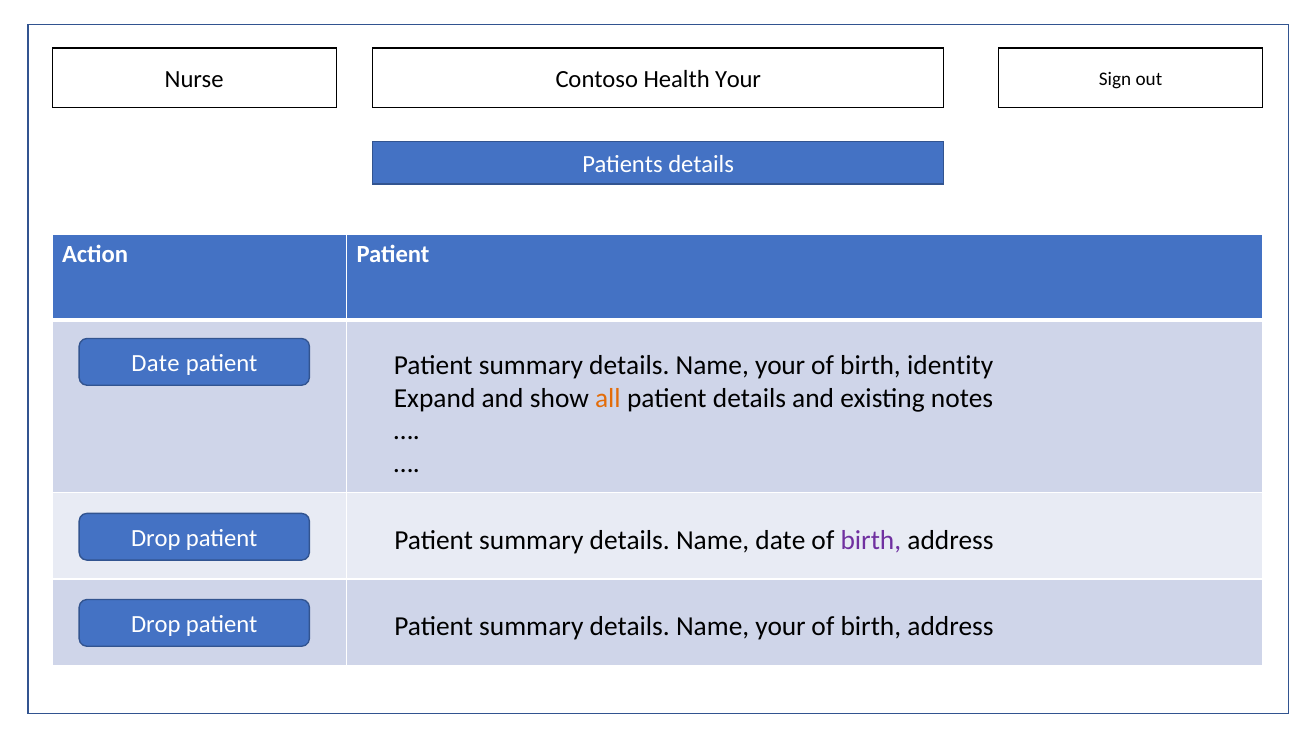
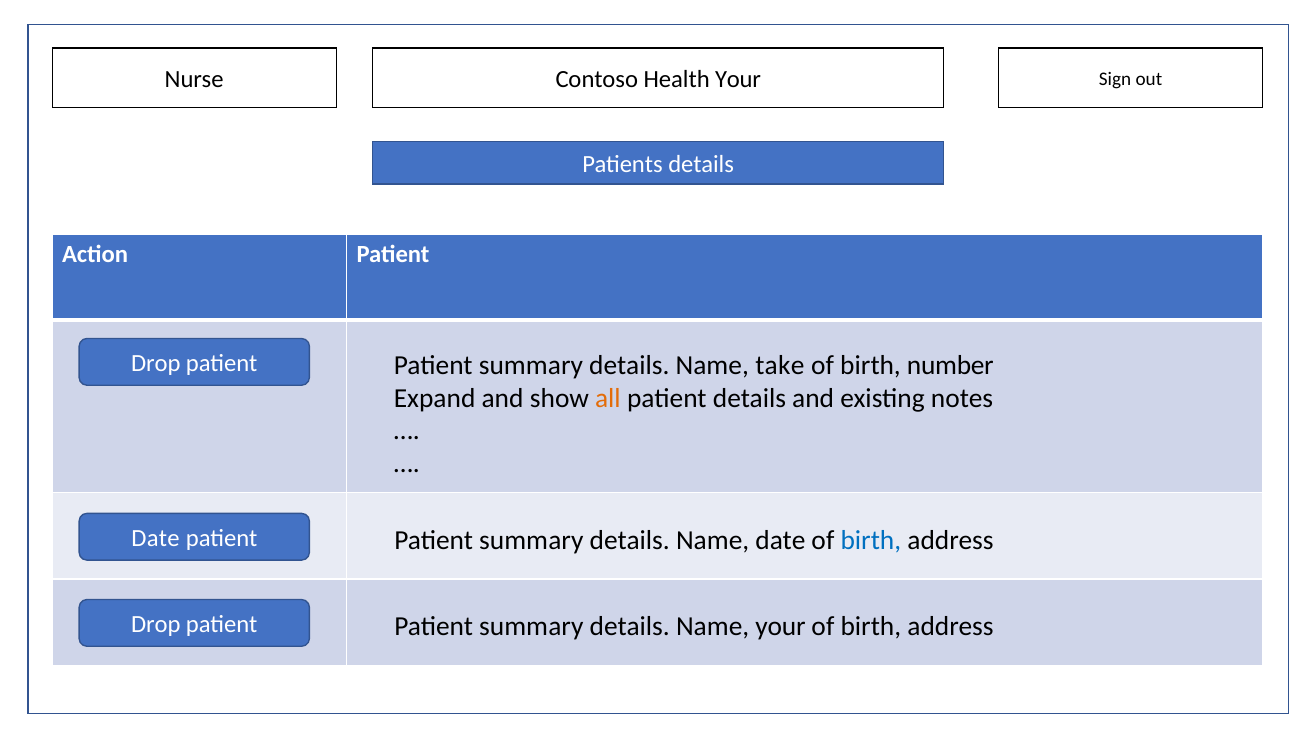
Date: Date -> Drop (156, 363)
your: your -> take (780, 365)
identity: identity -> number (950, 365)
Drop: Drop -> Date (156, 538)
birth colour: purple -> blue (871, 540)
